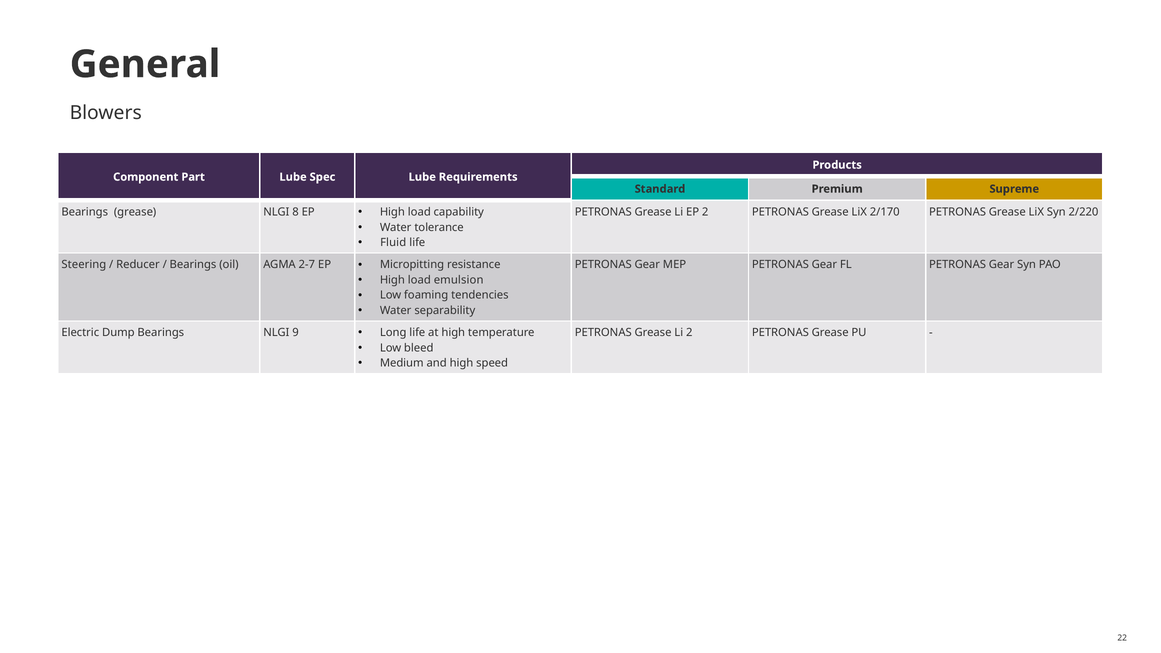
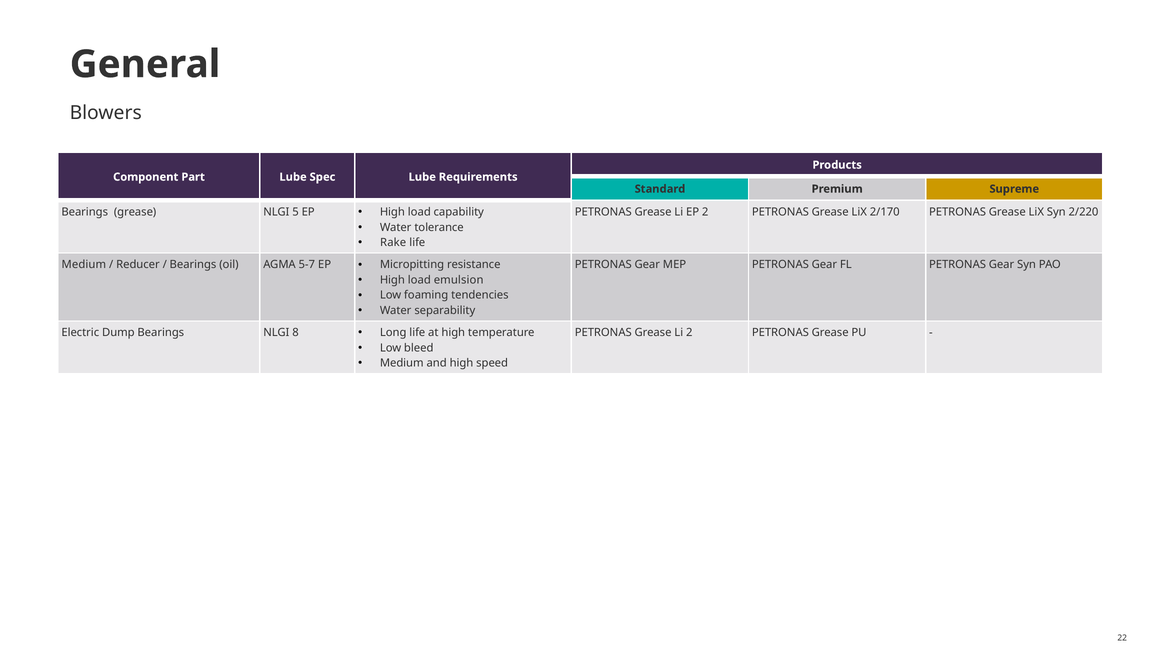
8: 8 -> 5 (296, 212)
Fluid: Fluid -> Rake (393, 243)
Steering: Steering -> Medium (84, 265)
2-7: 2-7 -> 5-7 (307, 265)
9: 9 -> 8 (296, 333)
